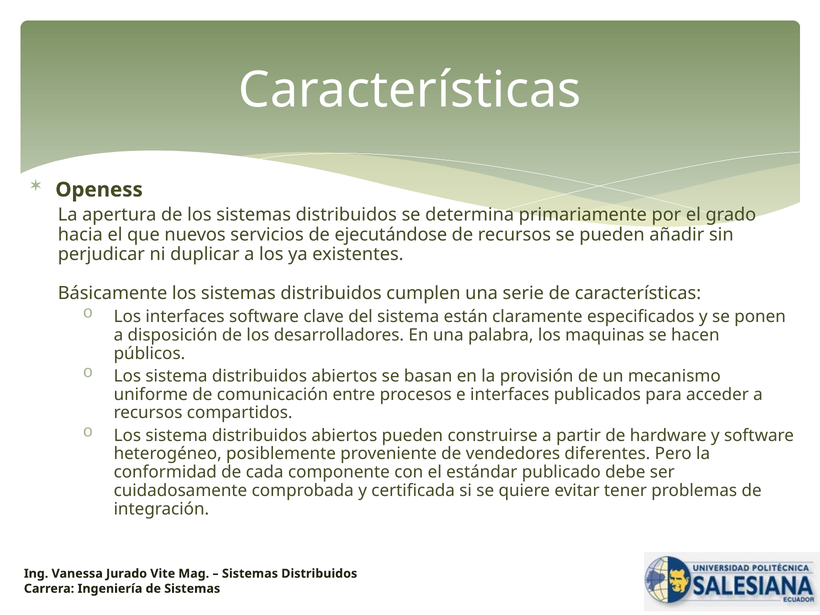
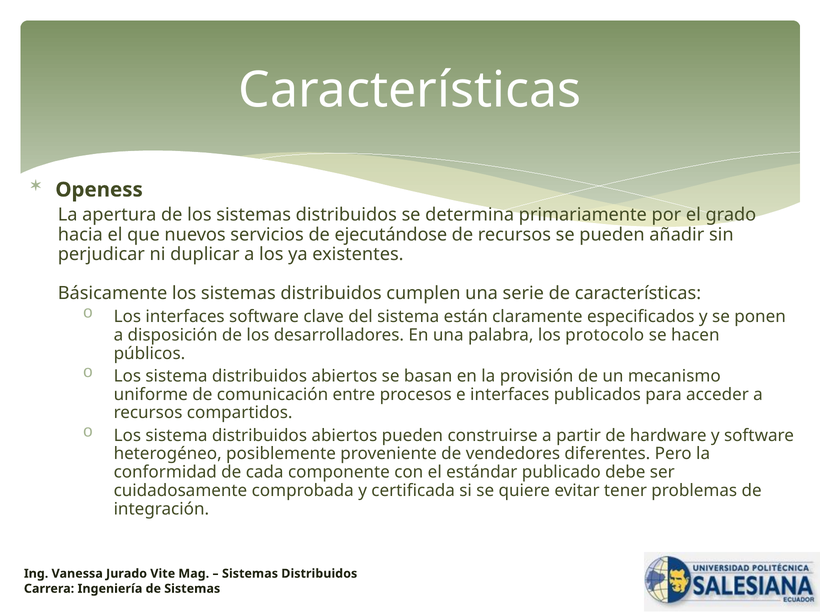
maquinas: maquinas -> protocolo (605, 335)
